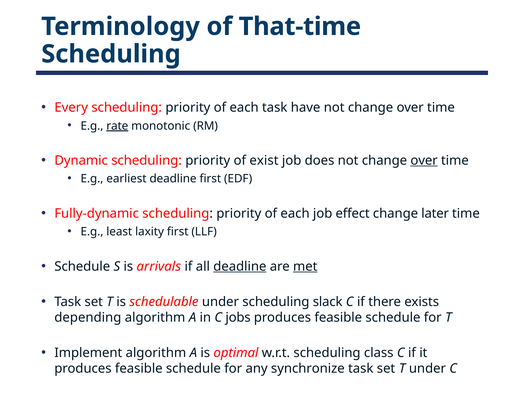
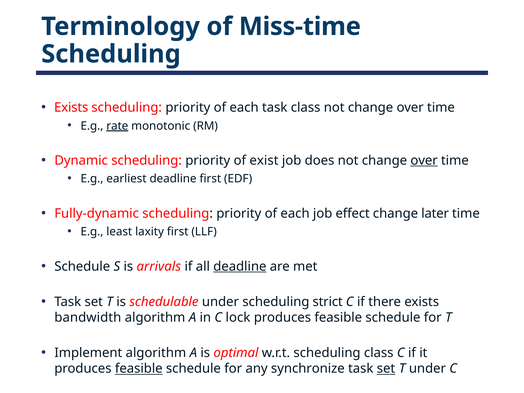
That-time: That-time -> Miss-time (300, 27)
Every: Every -> Exists (71, 107)
task have: have -> class (306, 107)
met underline: present -> none (305, 266)
slack: slack -> strict (328, 302)
depending: depending -> bandwidth (88, 318)
jobs: jobs -> lock (238, 318)
feasible underline: none -> present (139, 369)
set underline: none -> present (386, 369)
